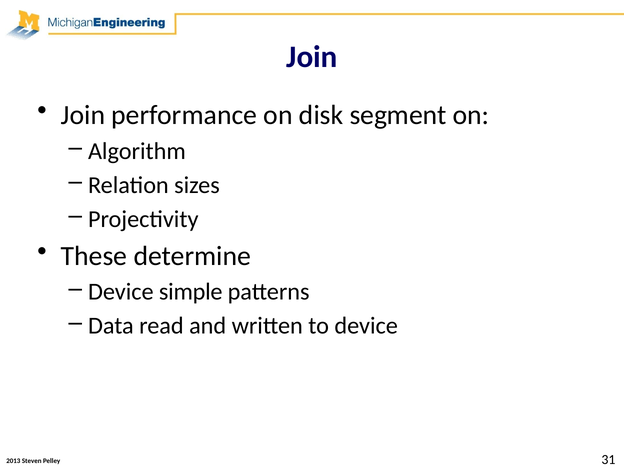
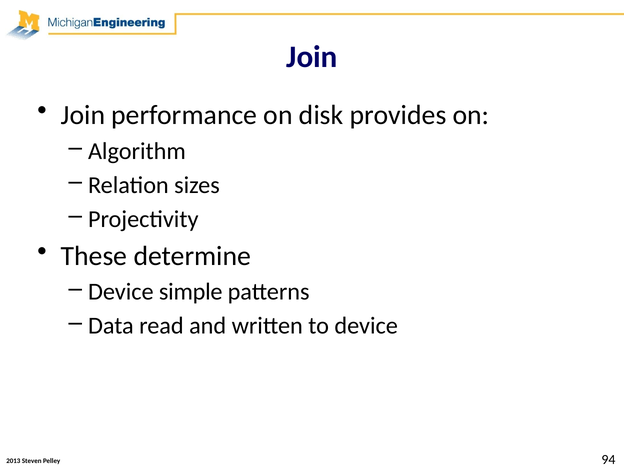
segment: segment -> provides (398, 115)
31: 31 -> 94 (608, 460)
